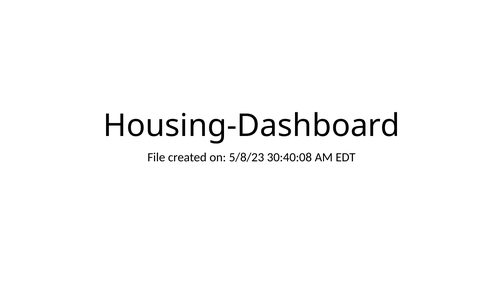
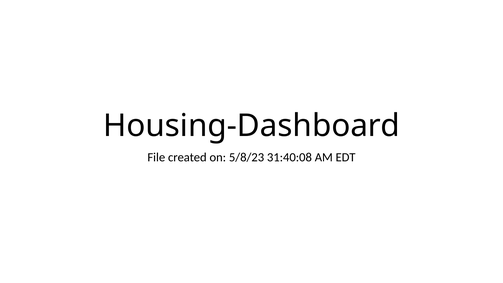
30:40:08: 30:40:08 -> 31:40:08 (289, 157)
